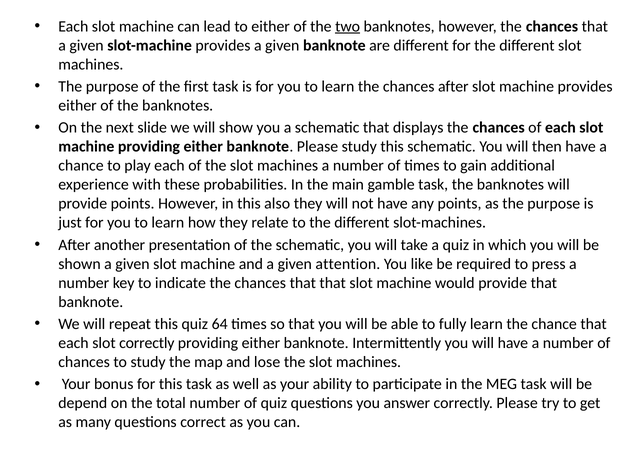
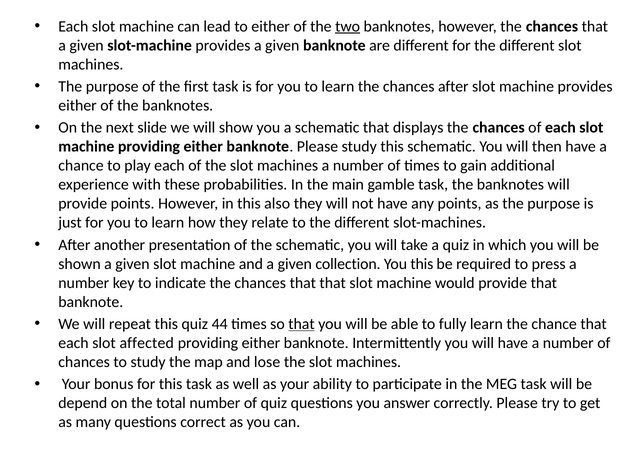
attention: attention -> collection (348, 264)
You like: like -> this (422, 264)
64: 64 -> 44 (220, 324)
that underline: none -> present (302, 324)
slot correctly: correctly -> affected (147, 343)
